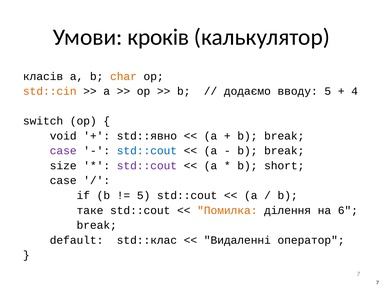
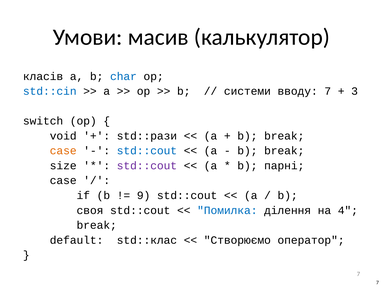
кроків: кроків -> масив (158, 37)
char colour: orange -> blue (123, 76)
std::cin colour: orange -> blue (50, 91)
додаємо: додаємо -> системи (247, 91)
вводу 5: 5 -> 7 (328, 91)
4: 4 -> 3 (355, 91)
std::явно: std::явно -> std::рази (147, 136)
case colour: purple -> orange (63, 151)
short: short -> парні (284, 166)
5: 5 -> 9 (144, 196)
таке: таке -> своя (90, 211)
Помилка colour: orange -> blue (227, 211)
6: 6 -> 4 (348, 211)
Видаленні: Видаленні -> Створюємо (237, 240)
